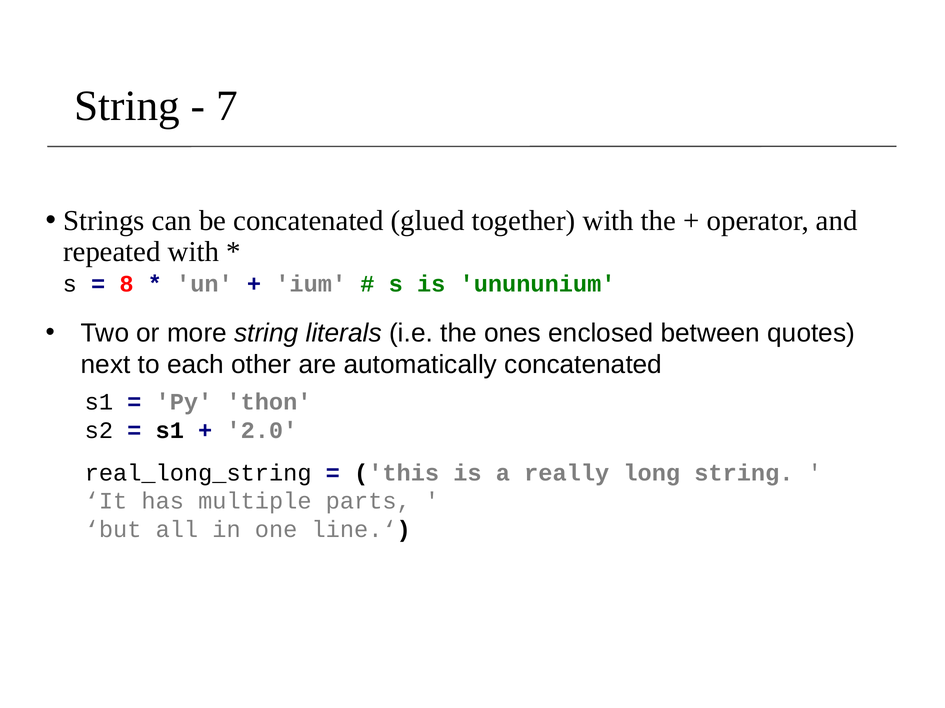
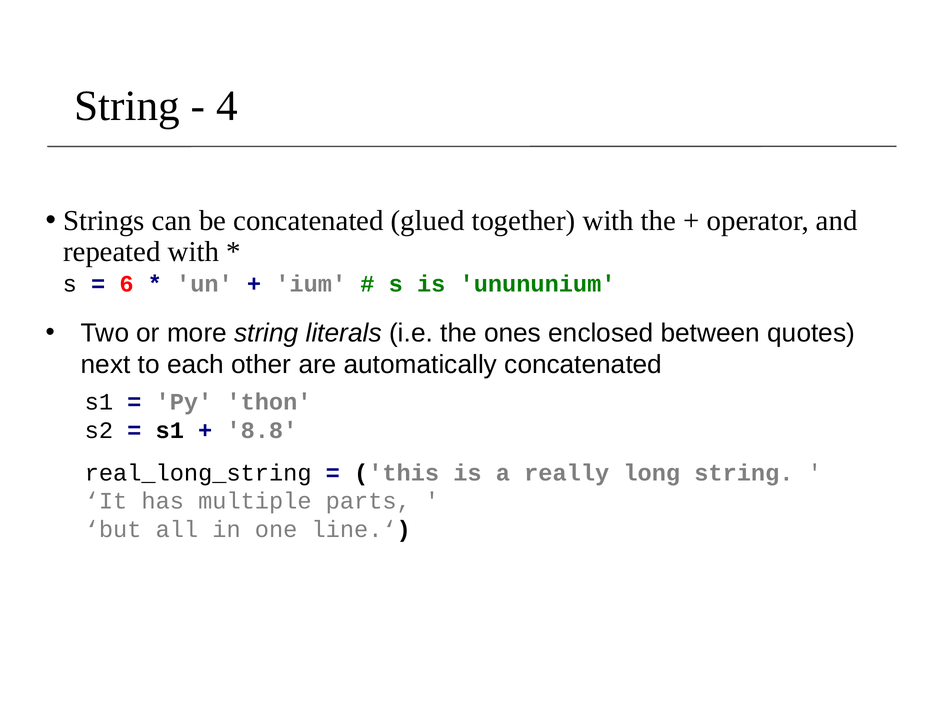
7: 7 -> 4 (227, 106)
8: 8 -> 6 (126, 284)
2.0: 2.0 -> 8.8 (262, 431)
